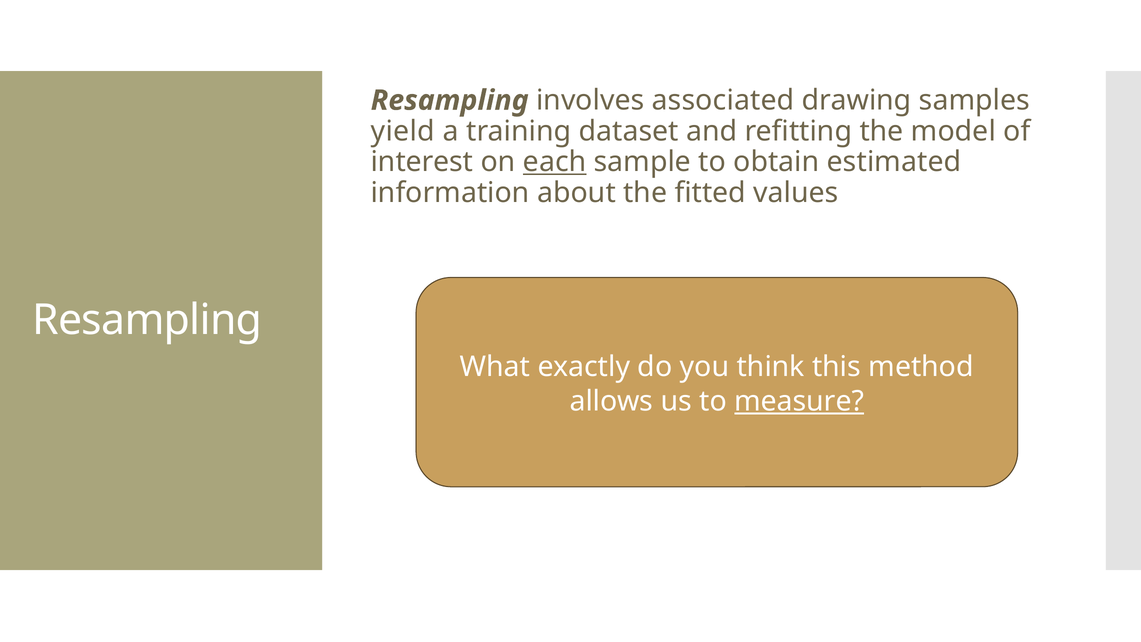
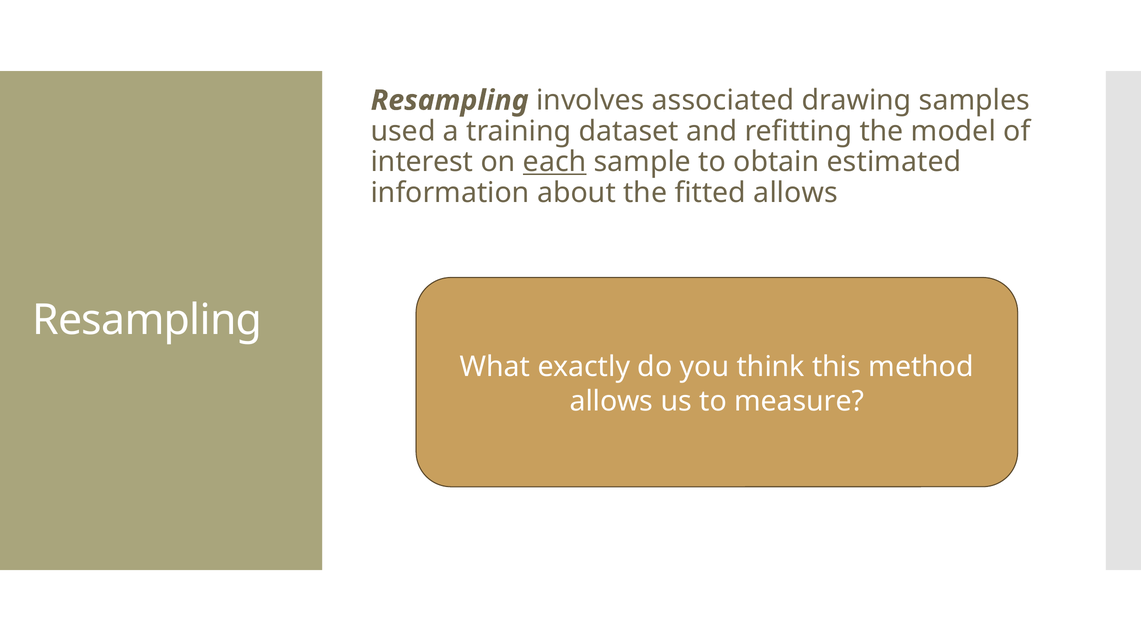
yield: yield -> used (403, 131)
fitted values: values -> allows (796, 193)
measure underline: present -> none (799, 401)
